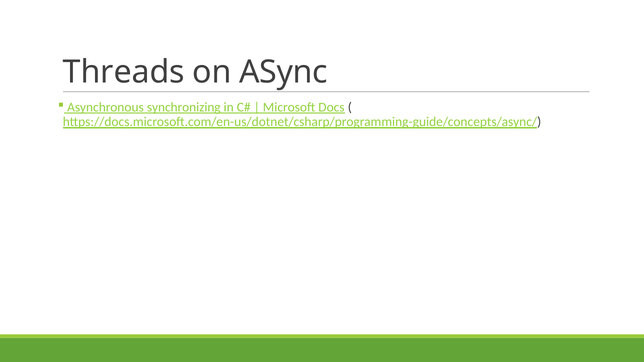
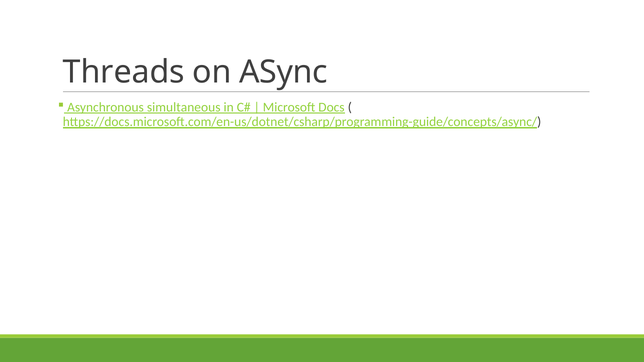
synchronizing: synchronizing -> simultaneous (184, 107)
